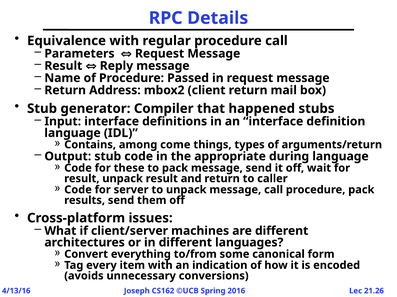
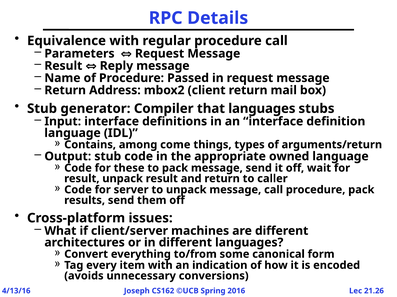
that happened: happened -> languages (262, 109)
during: during -> owned (289, 157)
